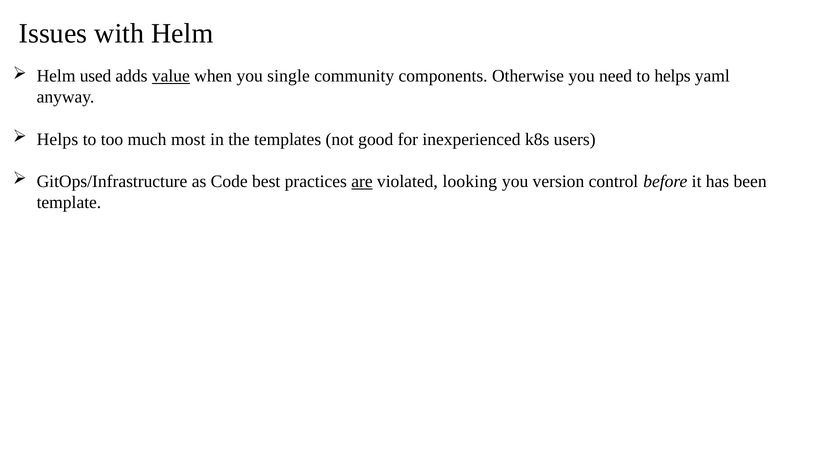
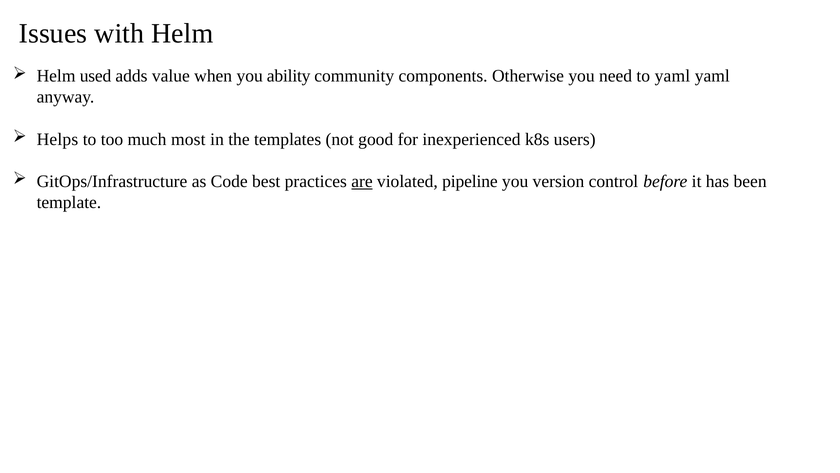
value underline: present -> none (171, 76)
single: single -> ability (289, 76)
to helps: helps -> yaml (672, 76)
looking: looking -> pipeline (470, 181)
